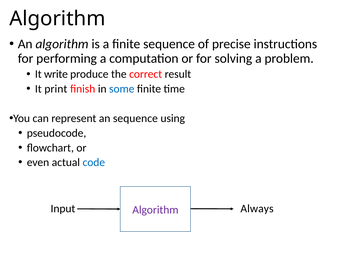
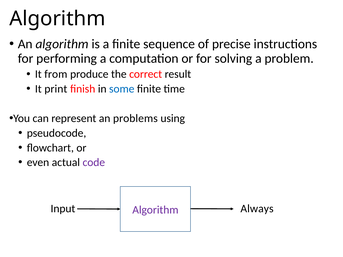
write: write -> from (56, 74)
an sequence: sequence -> problems (135, 118)
code colour: blue -> purple (94, 163)
